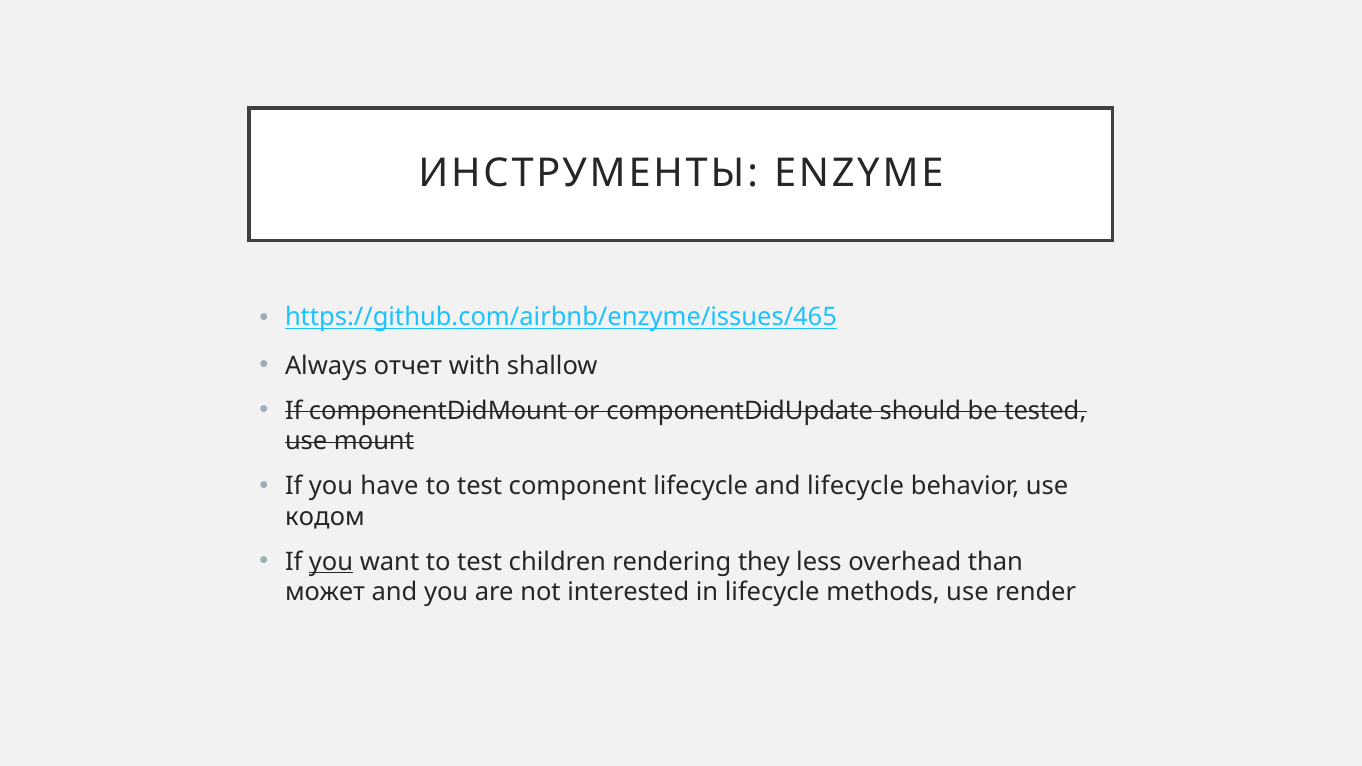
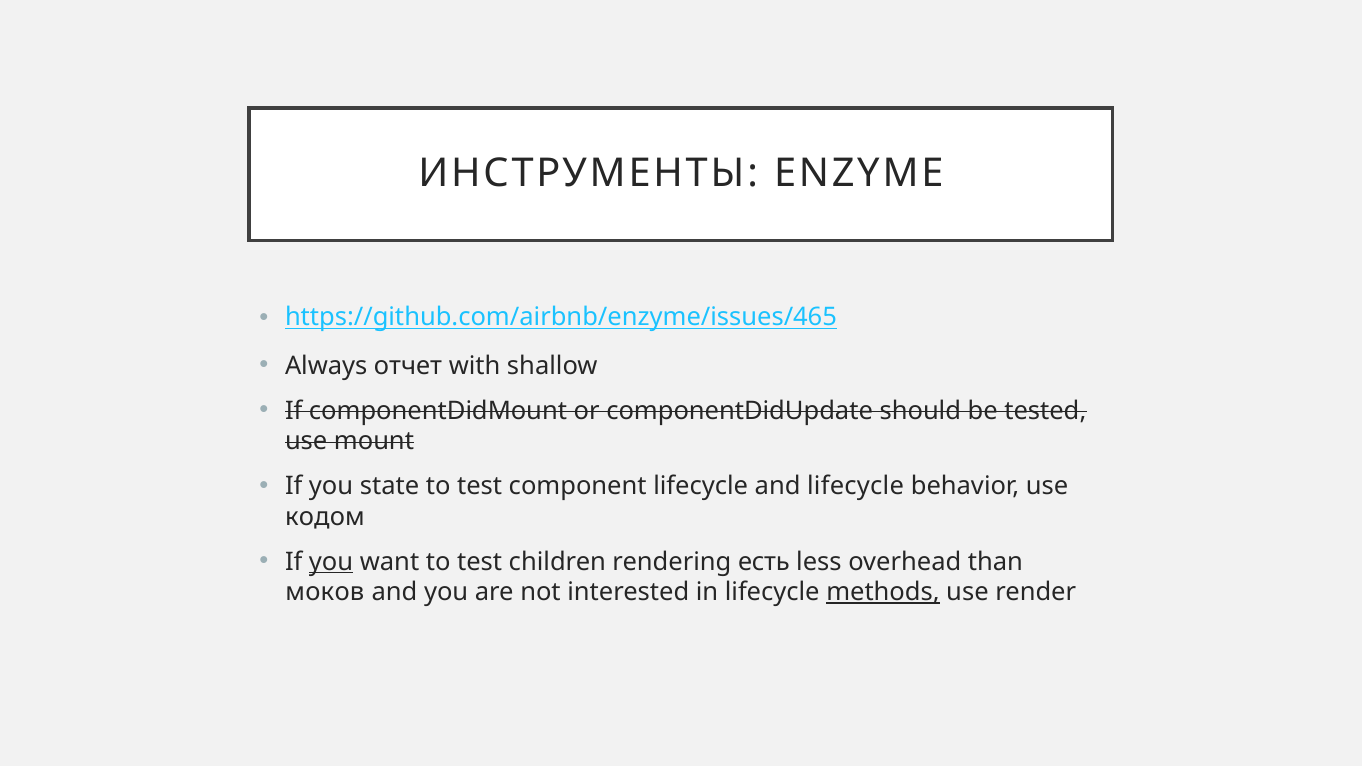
have: have -> state (390, 486)
they: they -> есть (764, 562)
может: может -> моков (325, 592)
methods underline: none -> present (883, 592)
